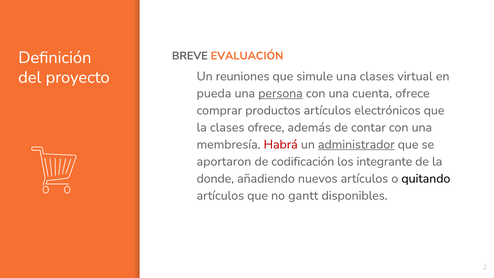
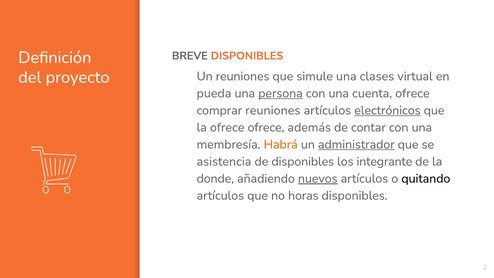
BREVE EVALUACIÓN: EVALUACIÓN -> DISPONIBLES (247, 56)
comprar productos: productos -> reuniones (273, 110)
electrónicos underline: none -> present (387, 110)
la clases: clases -> ofrece (227, 127)
Habrá colour: red -> orange (281, 144)
aportaron: aportaron -> asistencia (224, 161)
de codificación: codificación -> disponibles (303, 161)
nuevos underline: none -> present (318, 178)
gantt: gantt -> horas (303, 195)
